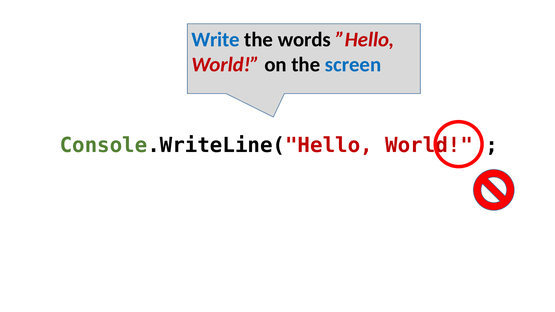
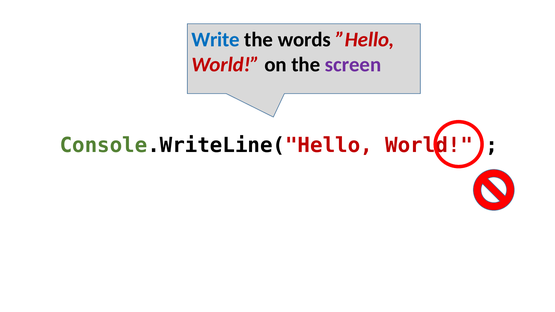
screen colour: blue -> purple (353, 65)
